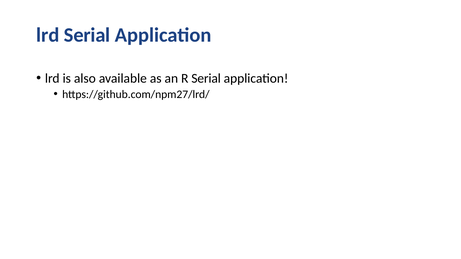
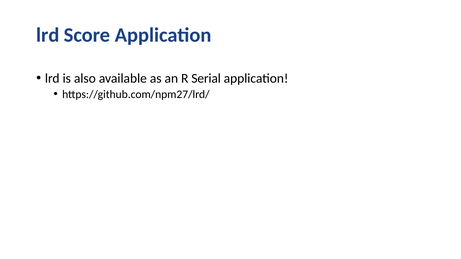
lrd Serial: Serial -> Score (87, 35)
